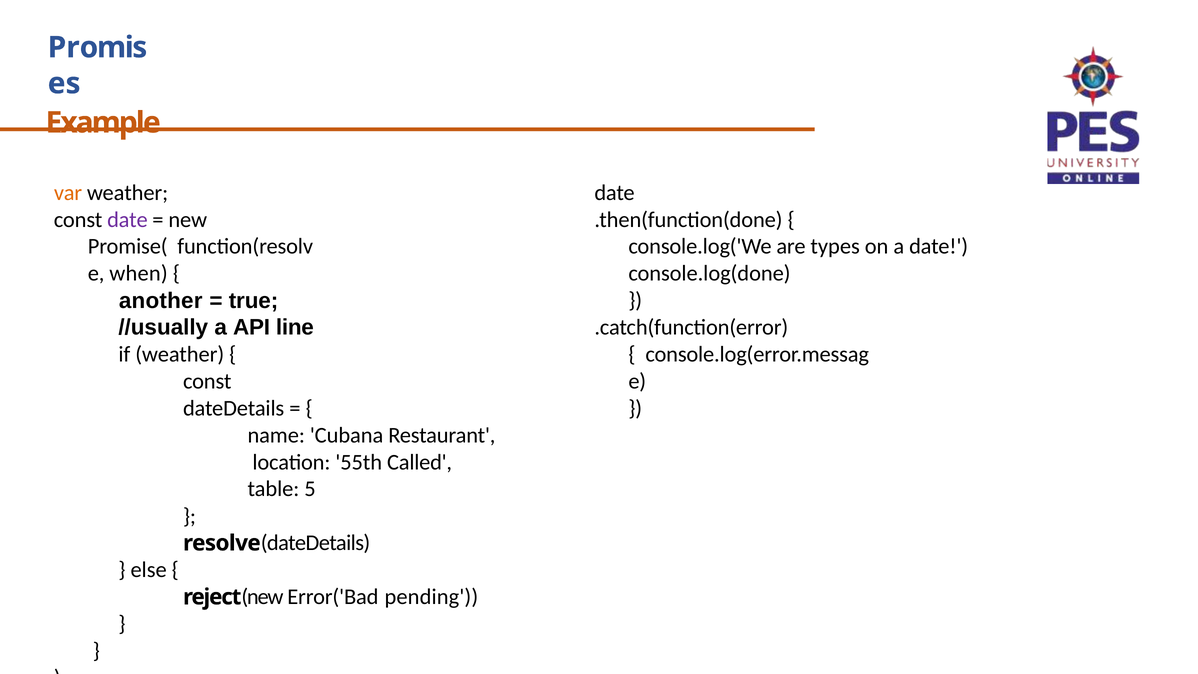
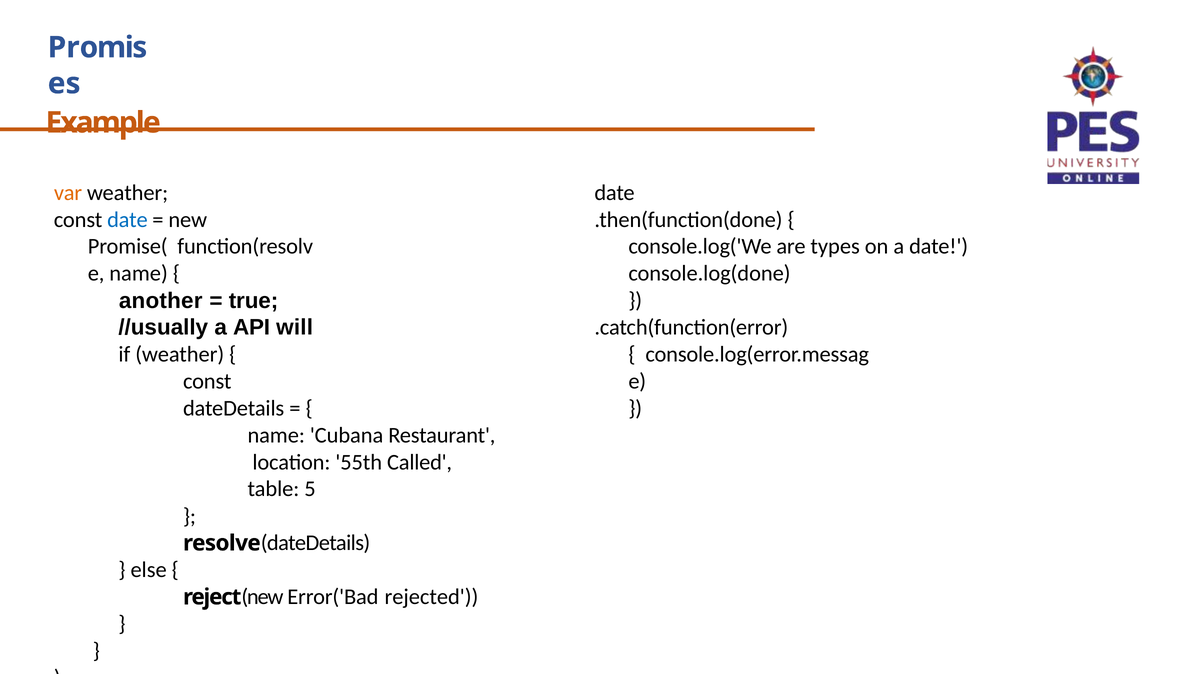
date colour: purple -> blue (127, 220)
when: when -> name (139, 273)
line: line -> will (295, 327)
pending: pending -> rejected (431, 597)
